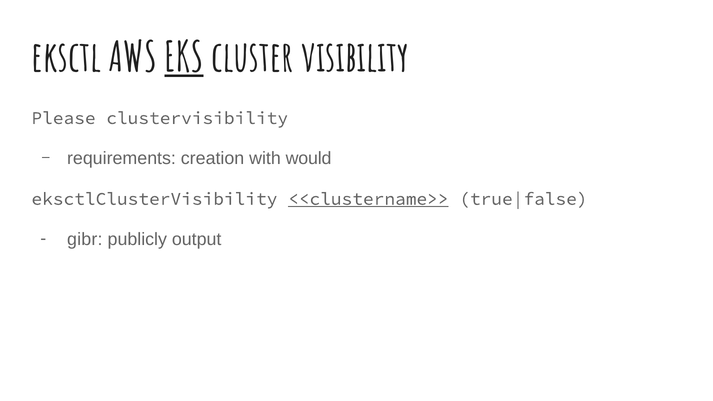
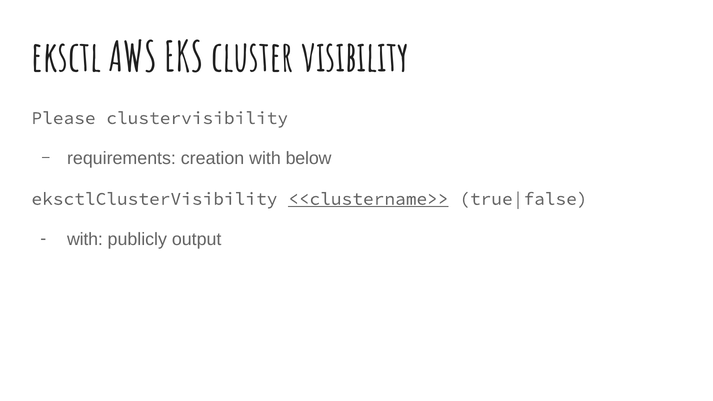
EKS underline: present -> none (184, 58)
would: would -> below (309, 159)
gibr: gibr -> with (85, 239)
